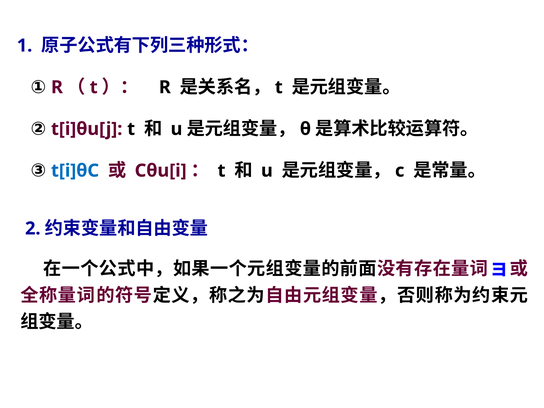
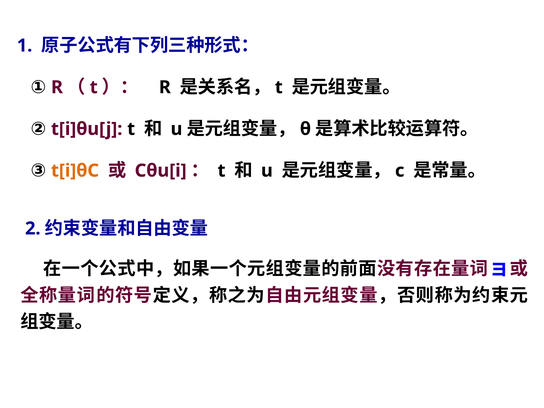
t[i]θC colour: blue -> orange (75, 171)
